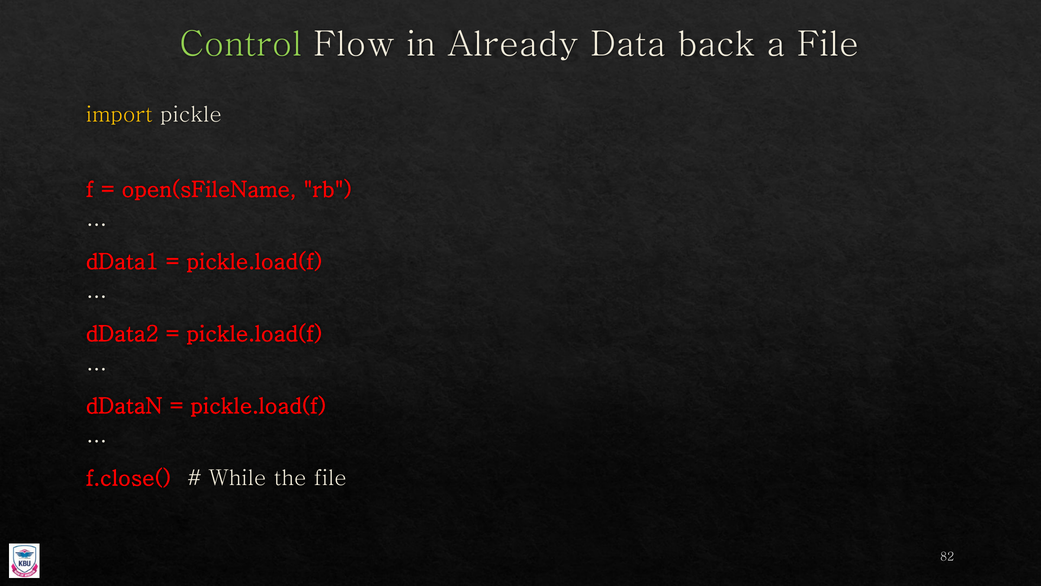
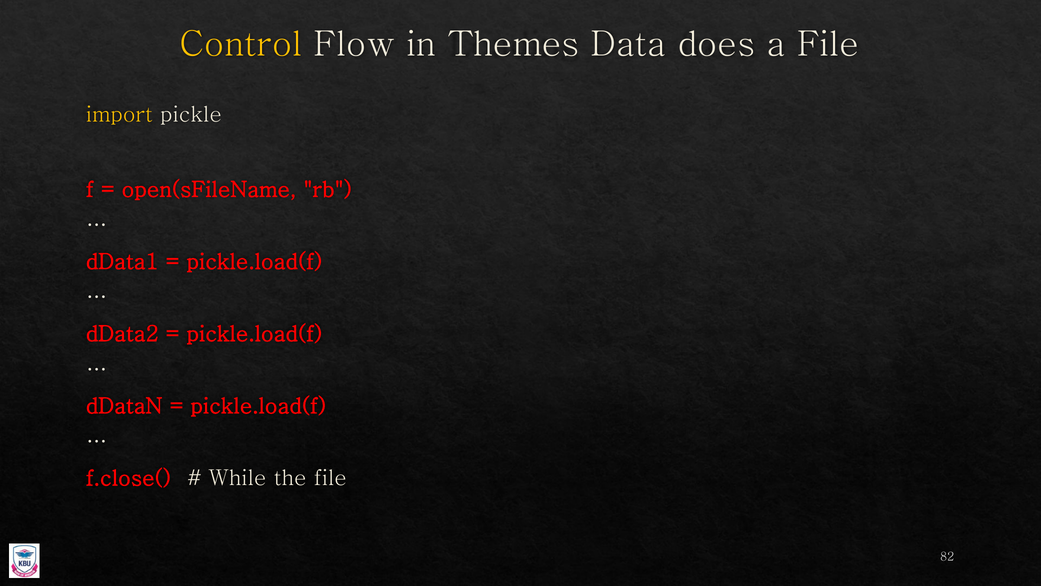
Control colour: light green -> yellow (241, 44)
Already: Already -> Themes (513, 44)
back: back -> does (716, 44)
